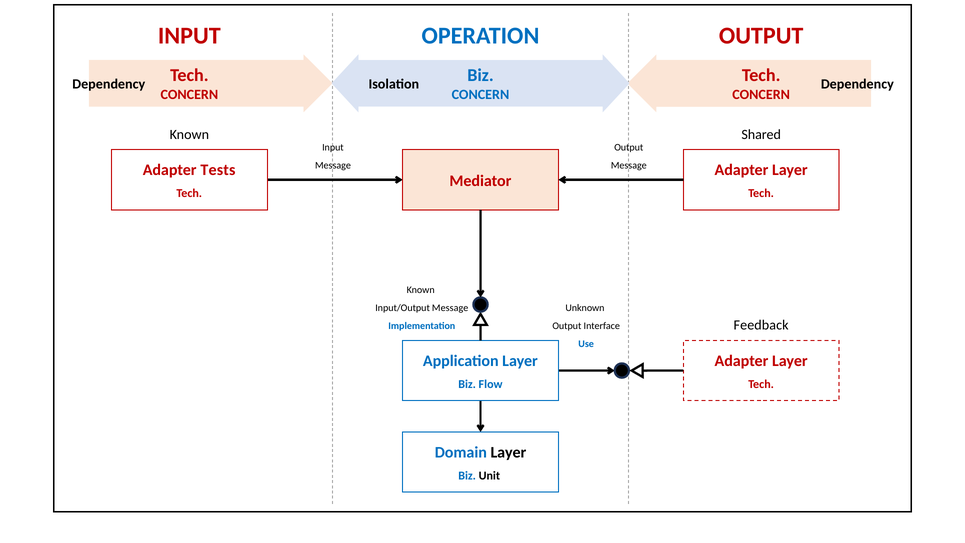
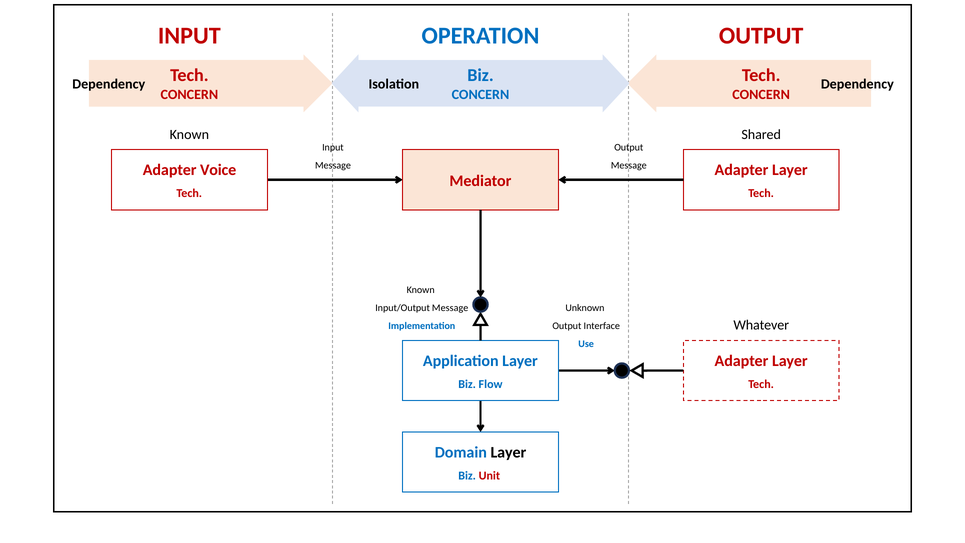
Tests: Tests -> Voice (218, 170)
Feedback: Feedback -> Whatever (761, 325)
Unit colour: black -> red (489, 476)
